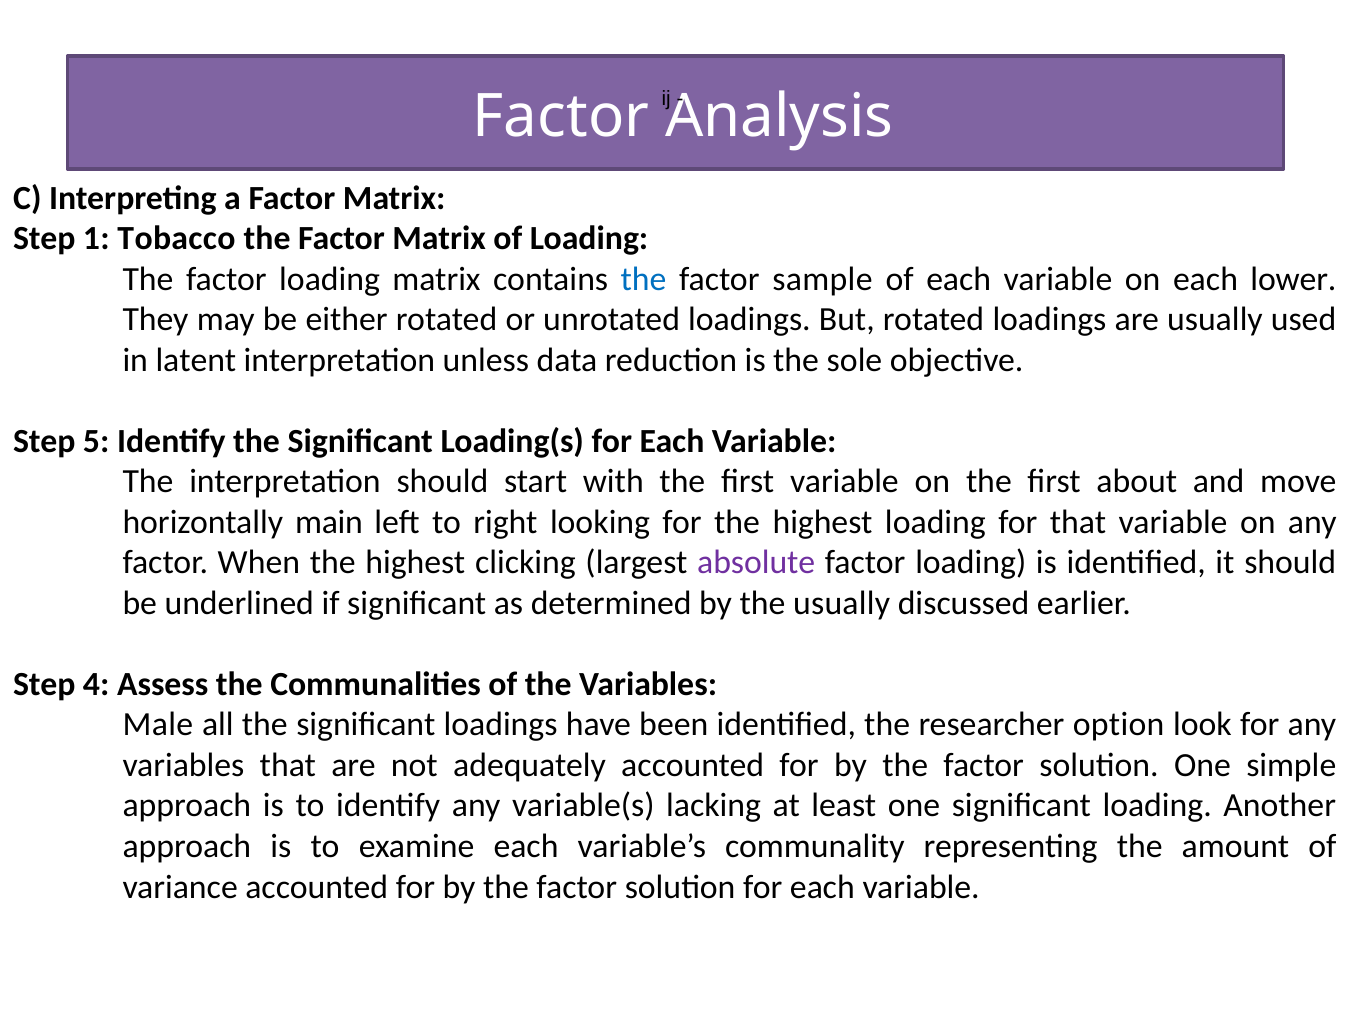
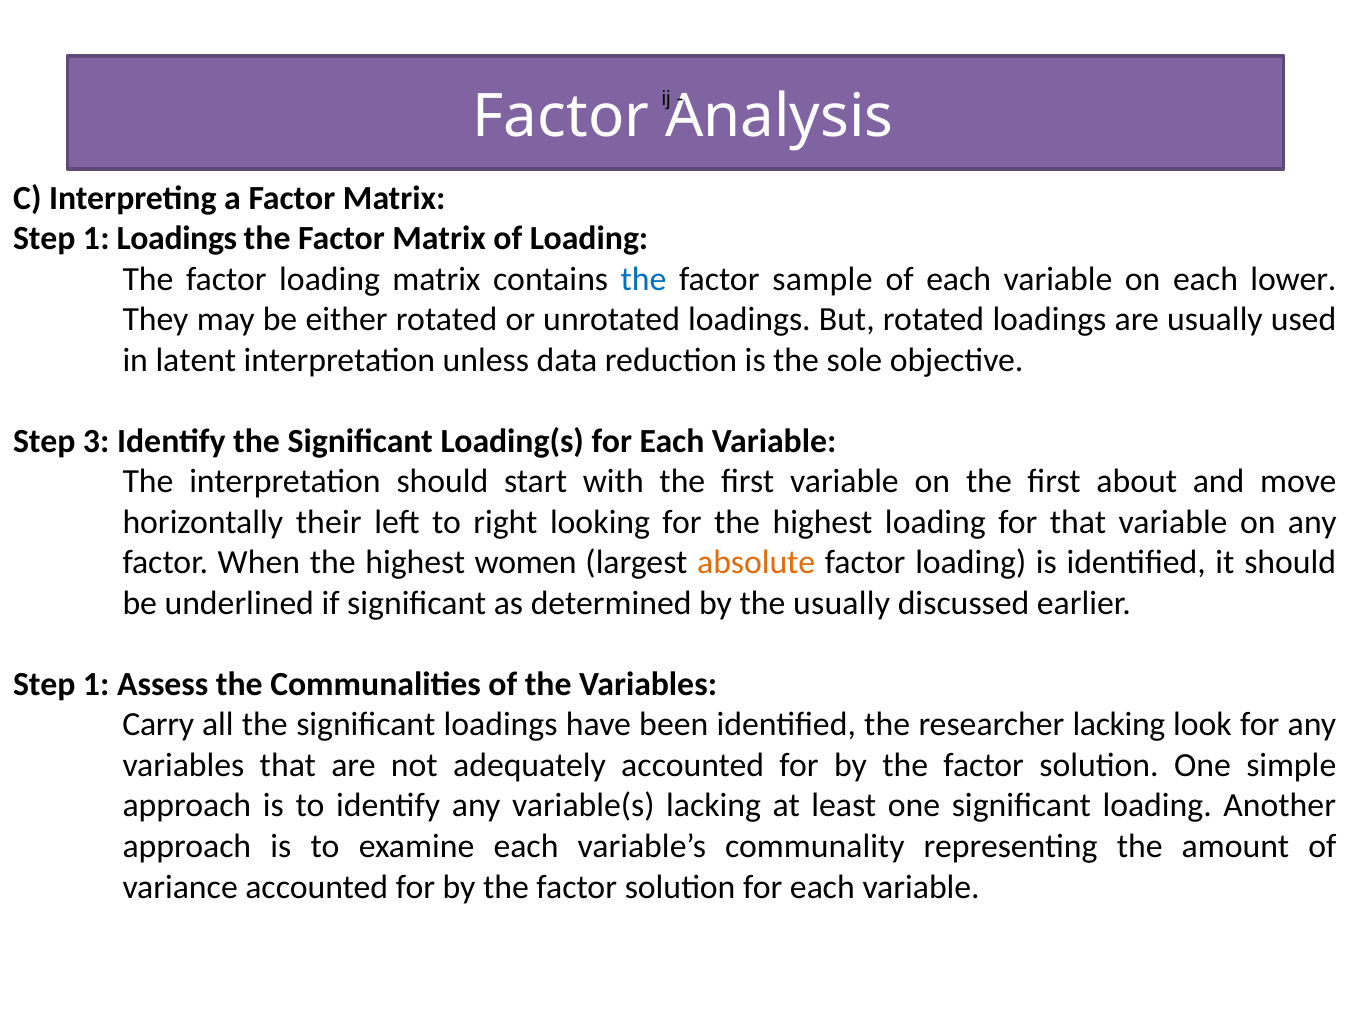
1 Tobacco: Tobacco -> Loadings (177, 239)
5: 5 -> 3 (96, 441)
main: main -> their (329, 522)
clicking: clicking -> women (526, 563)
absolute colour: purple -> orange (756, 563)
4: 4 -> 1 (96, 684)
Male: Male -> Carry (158, 725)
researcher option: option -> lacking (1119, 725)
